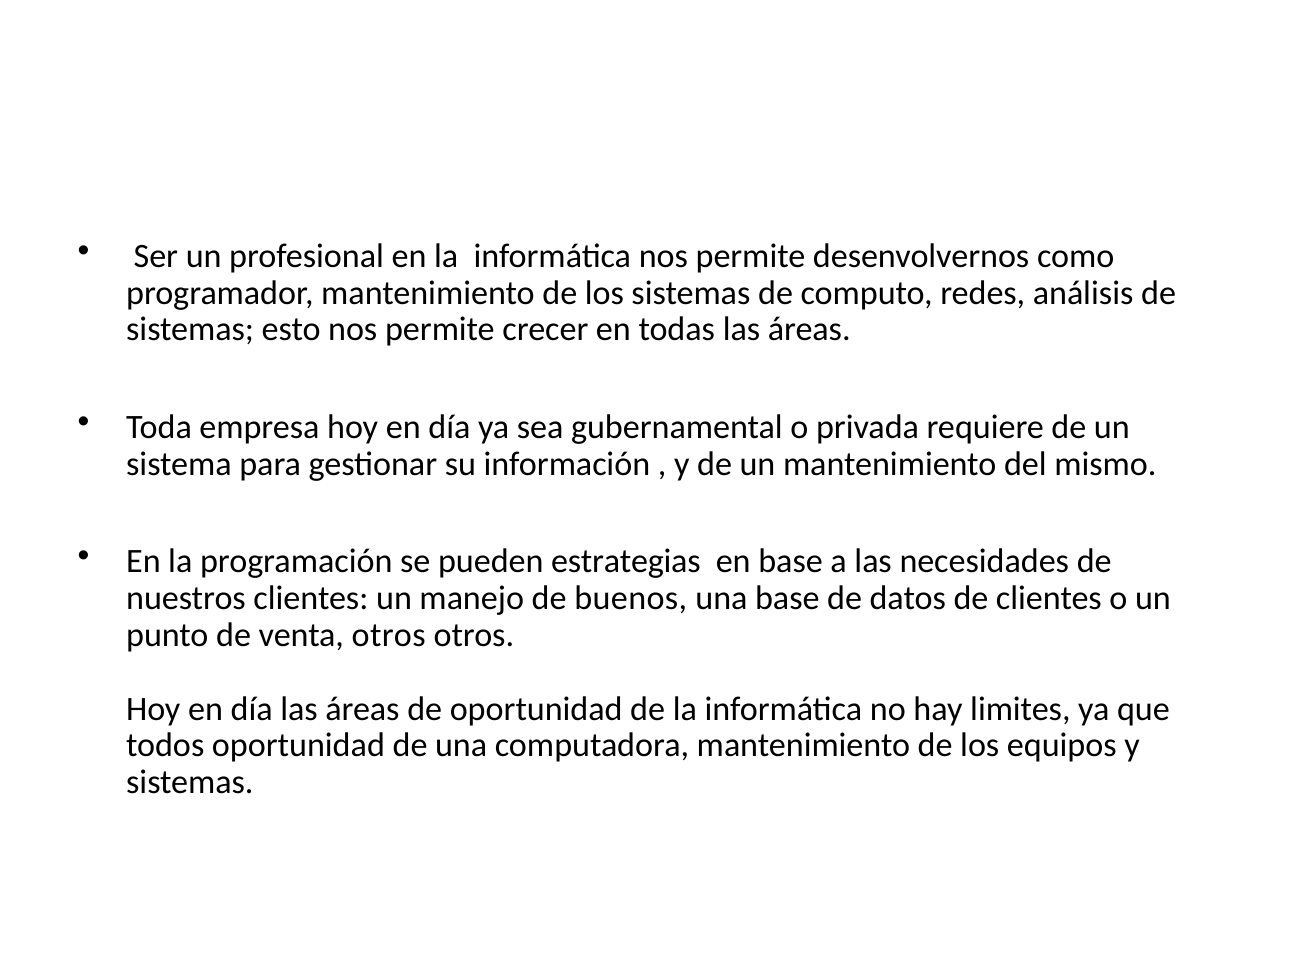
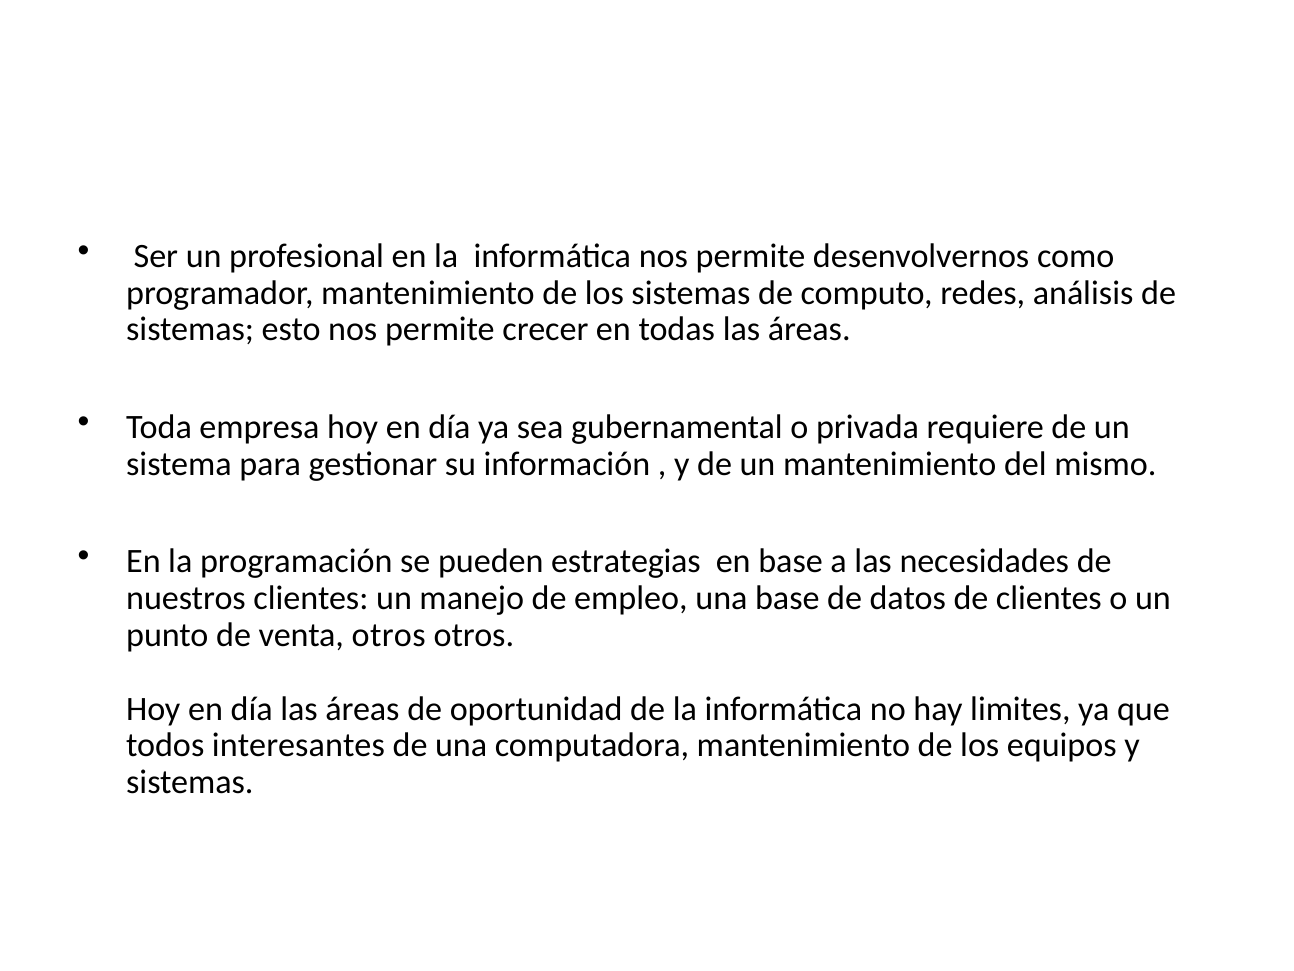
buenos: buenos -> empleo (631, 598)
todos oportunidad: oportunidad -> interesantes (298, 745)
